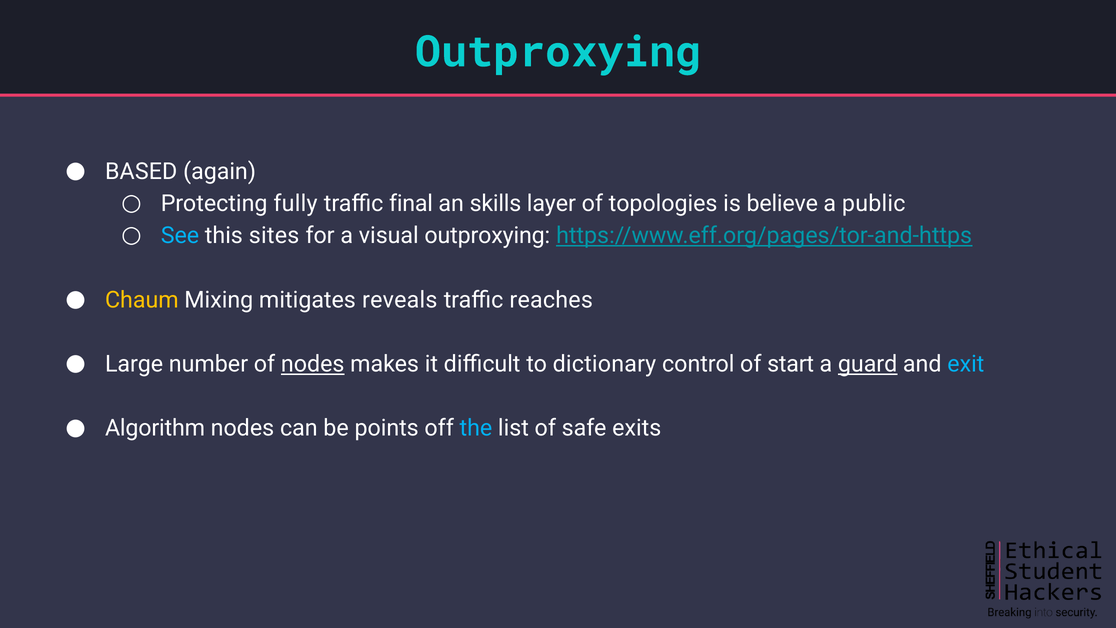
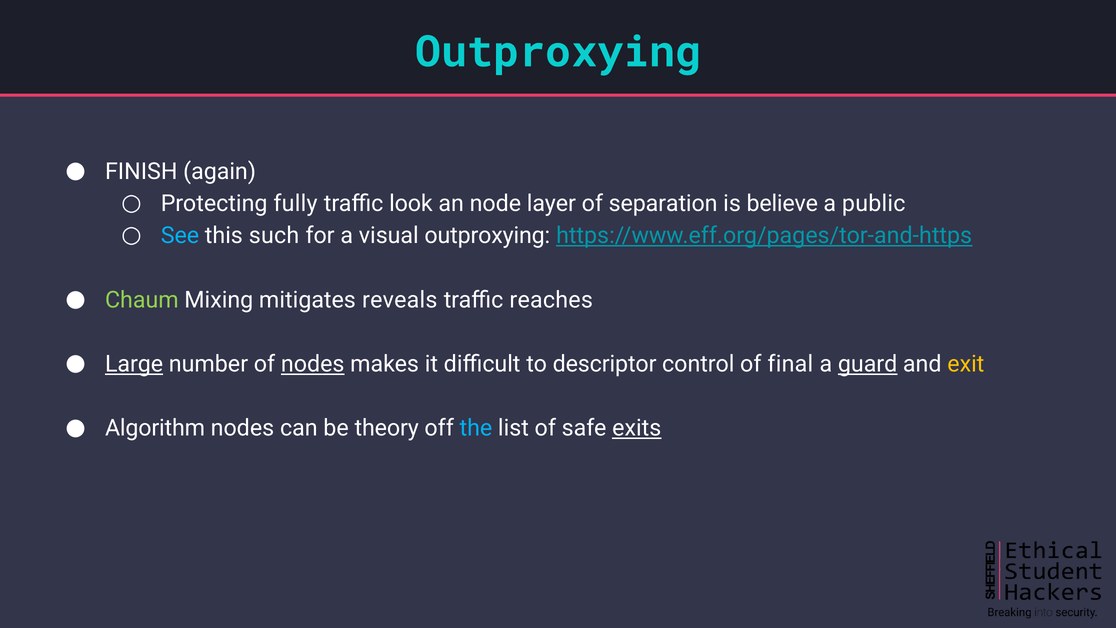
BASED: BASED -> FINISH (141, 172)
final: final -> look (411, 204)
skills: skills -> node (495, 204)
topologies: topologies -> separation (663, 204)
sites: sites -> such (274, 236)
Chaum colour: yellow -> light green (142, 300)
Large underline: none -> present (134, 364)
dictionary: dictionary -> descriptor (605, 364)
start: start -> final (790, 364)
exit colour: light blue -> yellow (966, 364)
points: points -> theory (387, 428)
exits underline: none -> present (637, 428)
